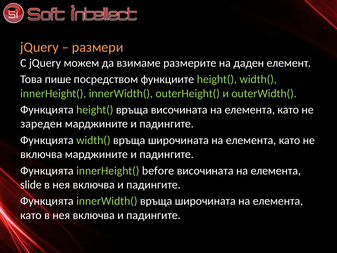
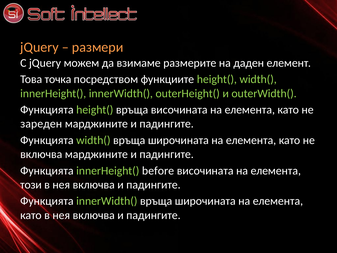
пише: пише -> точка (58, 79)
slide: slide -> този (31, 185)
